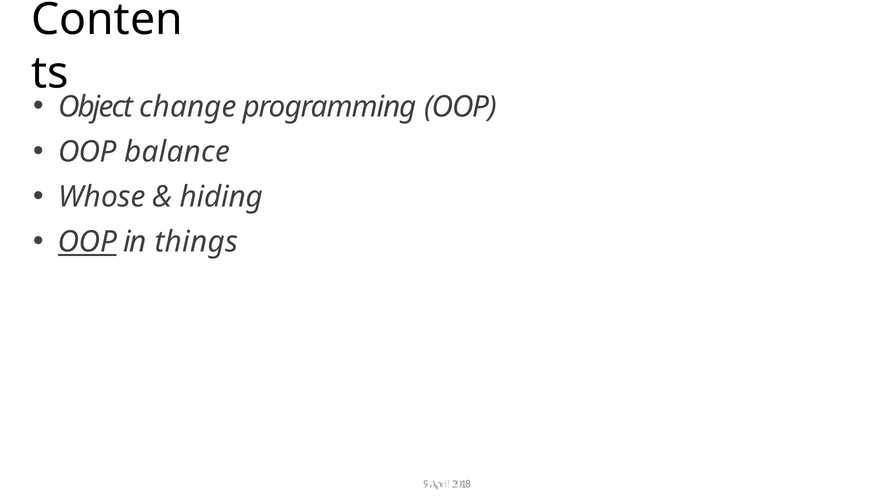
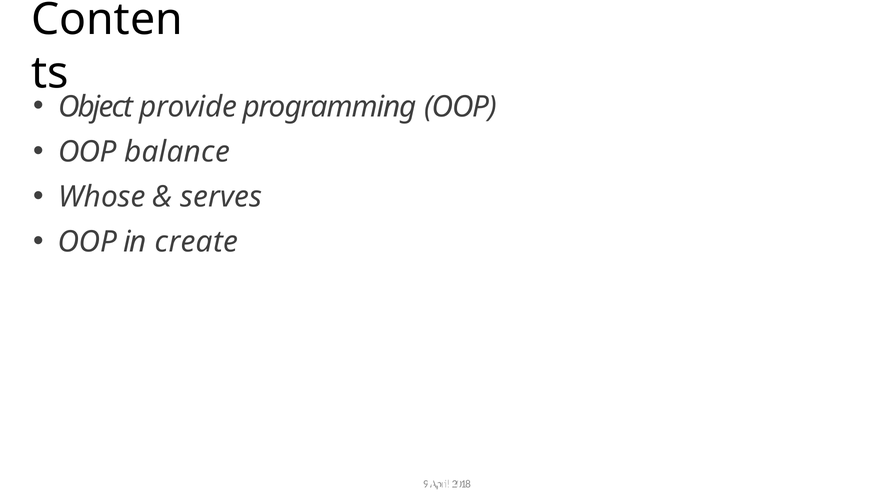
change: change -> provide (188, 107)
hiding: hiding -> serves (221, 197)
OOP underline: present -> none (87, 242)
things: things -> create (197, 242)
